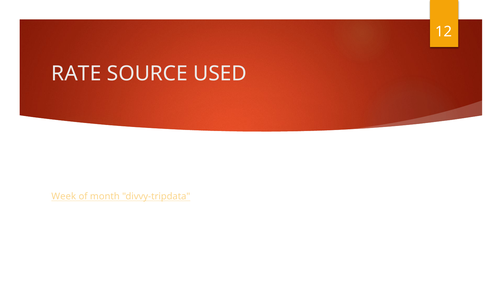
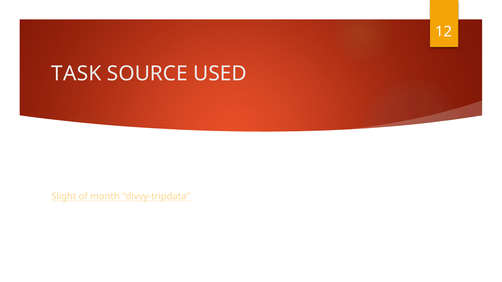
RATE: RATE -> TASK (76, 74)
Week: Week -> Slight (64, 197)
